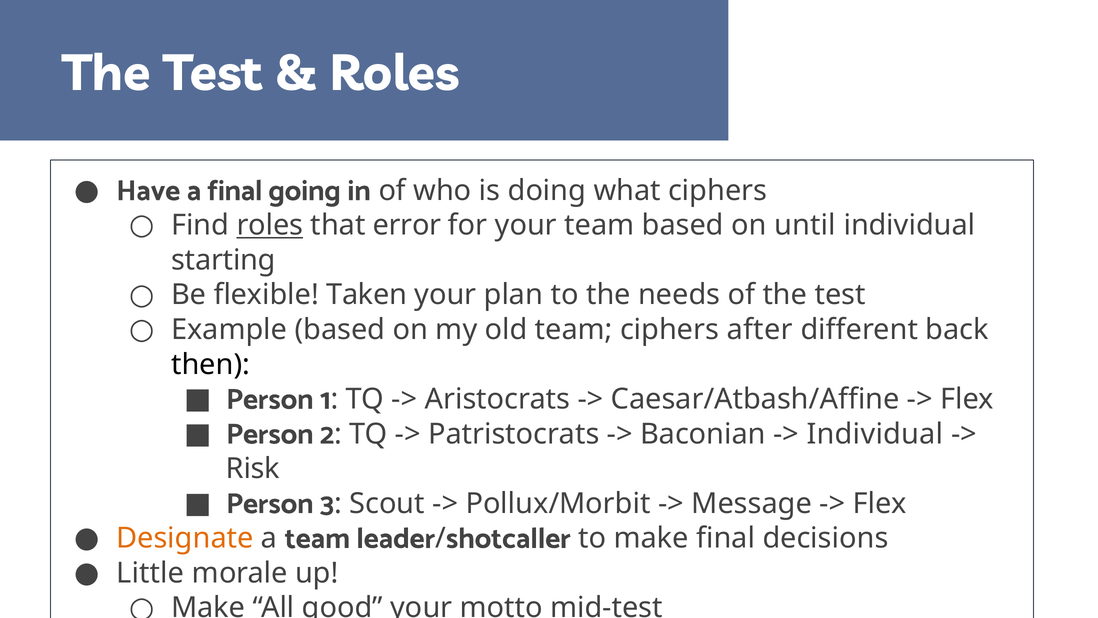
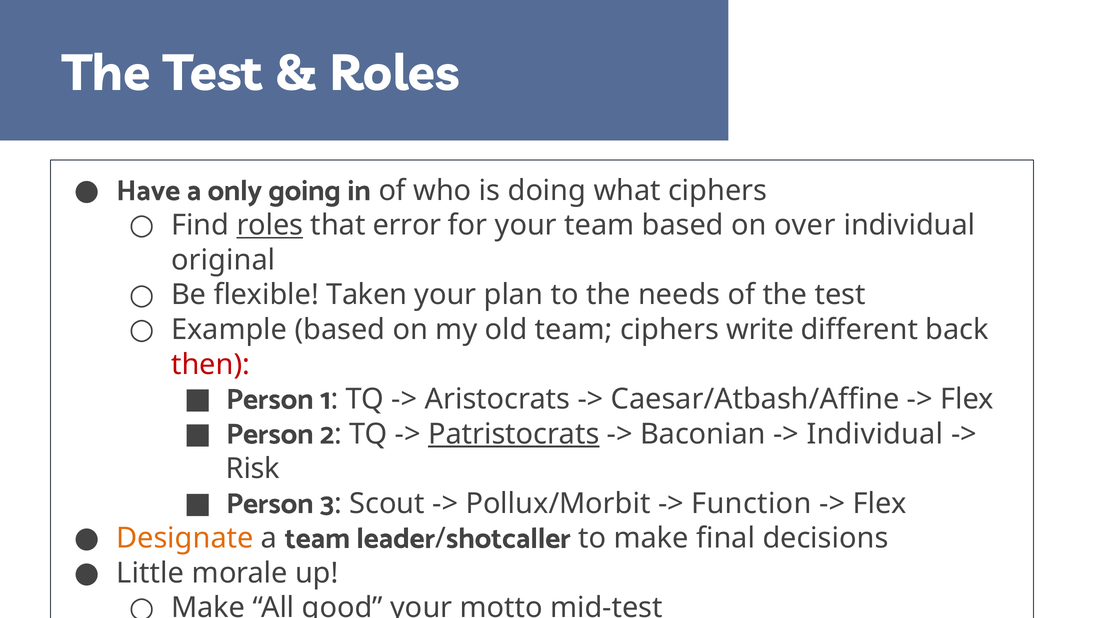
a final: final -> only (235, 190)
until: until -> over (805, 225)
starting: starting -> original (223, 260)
after: after -> write (760, 329)
then colour: black -> red (211, 364)
Patristocrats underline: none -> present (514, 434)
Message: Message -> Function (752, 503)
